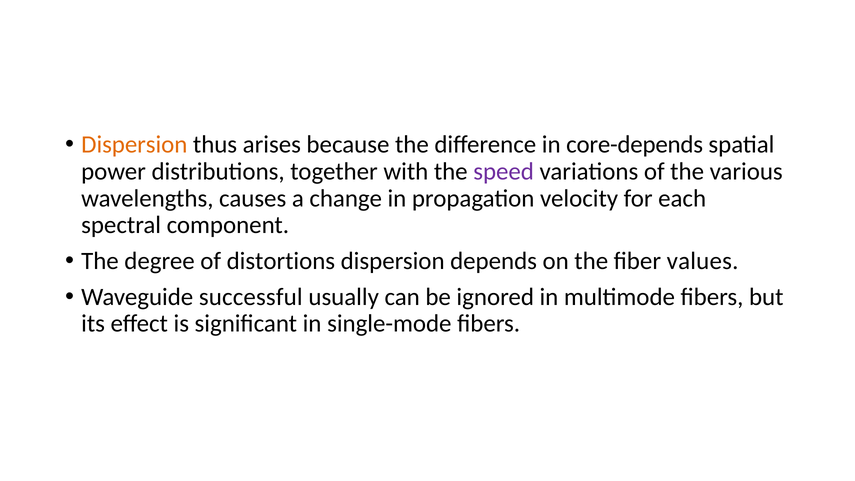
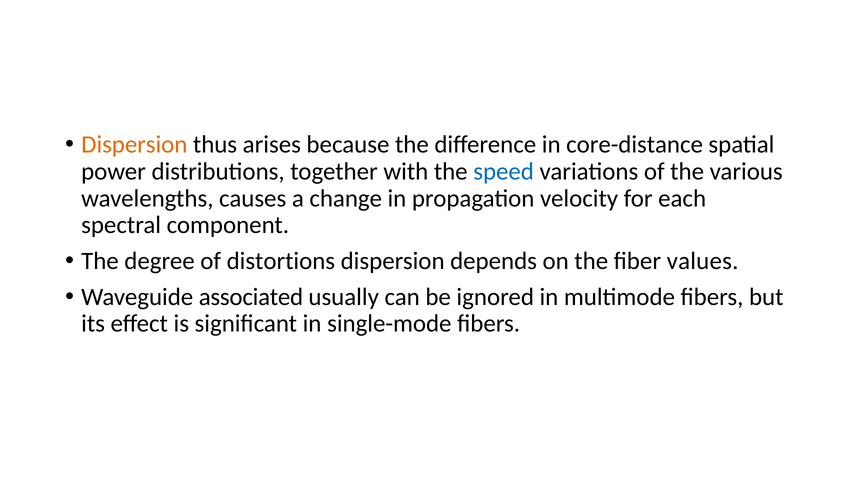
core-depends: core-depends -> core-distance (635, 145)
speed colour: purple -> blue (504, 171)
successful: successful -> associated (251, 297)
